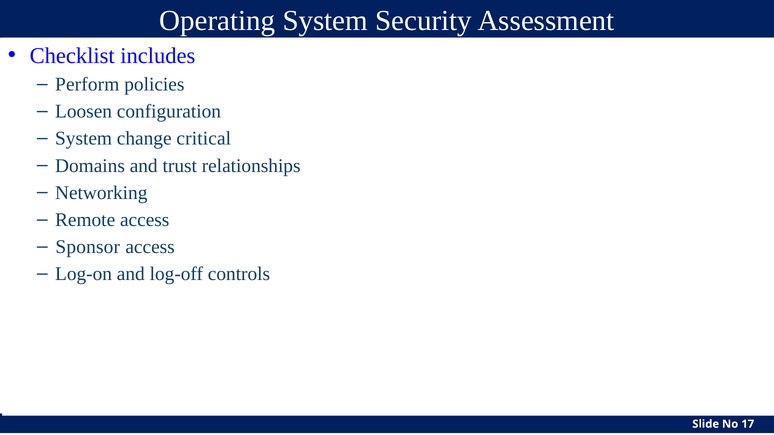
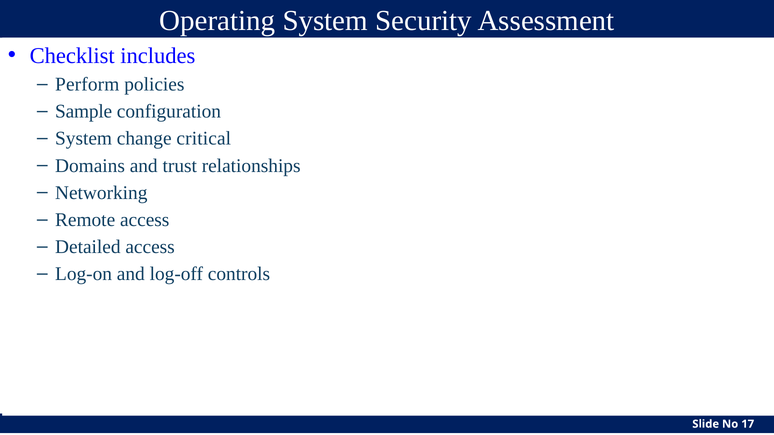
Loosen: Loosen -> Sample (84, 112)
Sponsor: Sponsor -> Detailed (88, 247)
